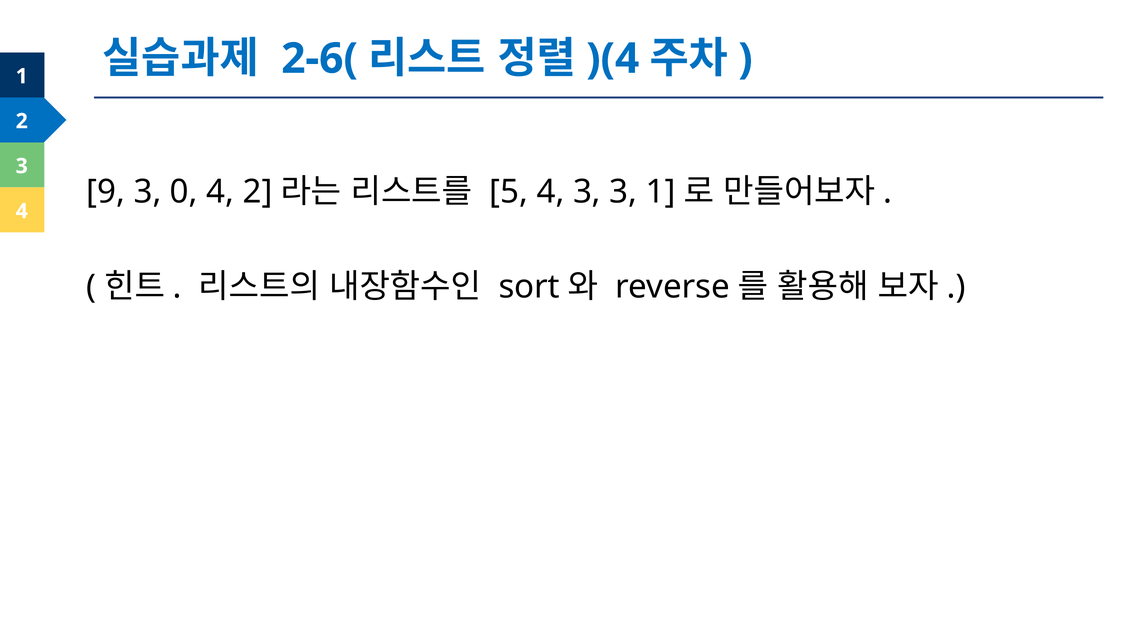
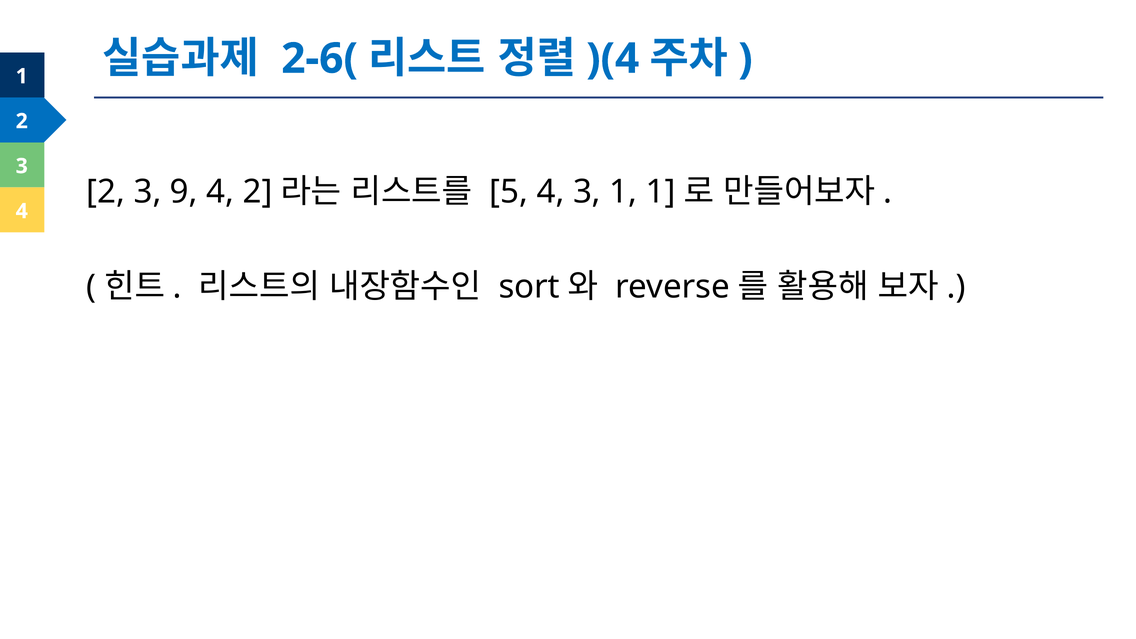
9: 9 -> 2 (106, 192)
0: 0 -> 9 (184, 192)
3 3: 3 -> 1 (623, 192)
